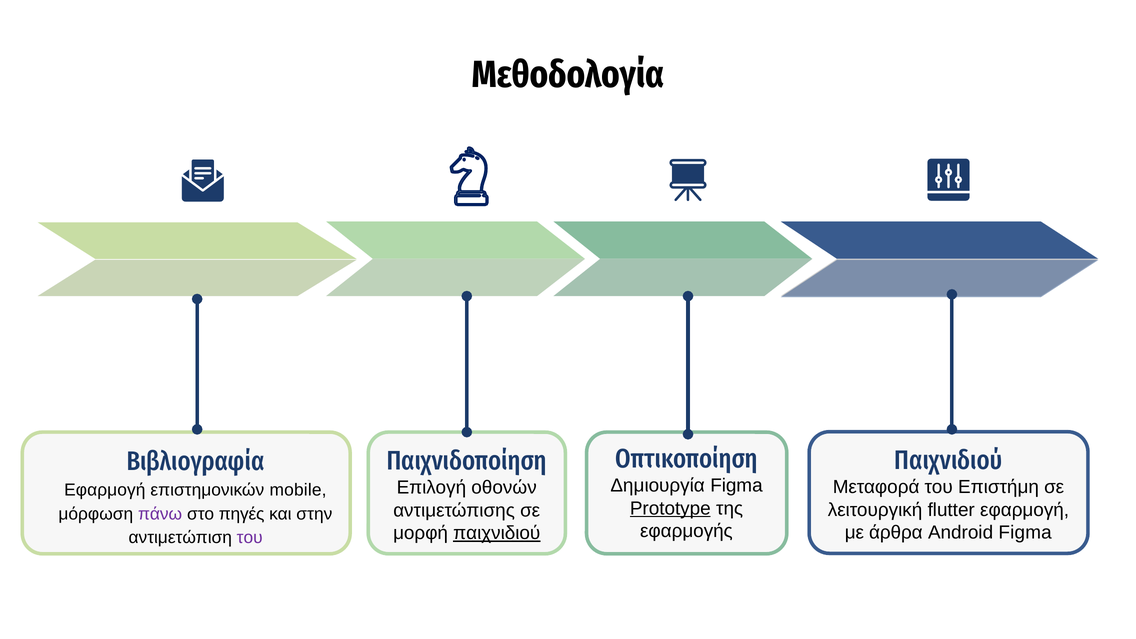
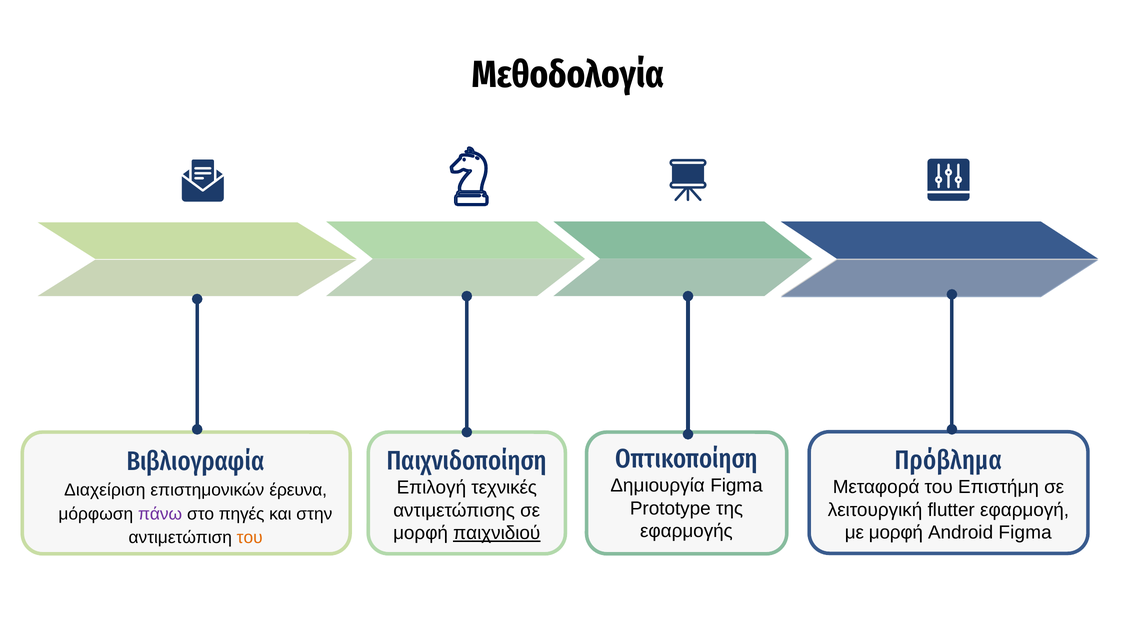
Παιχνιδιού: Παιχνιδιού -> Πρόβλημα (948, 460)
οθονών: οθονών -> τεχνικές (504, 488)
Εφαρμογή: Εφαρμογή -> Διαχείριση (105, 490)
mobile: mobile -> έρευνα (298, 490)
Prototype underline: present -> none (670, 508)
με άρθρα: άρθρα -> μορφή (896, 533)
του colour: purple -> orange (250, 538)
